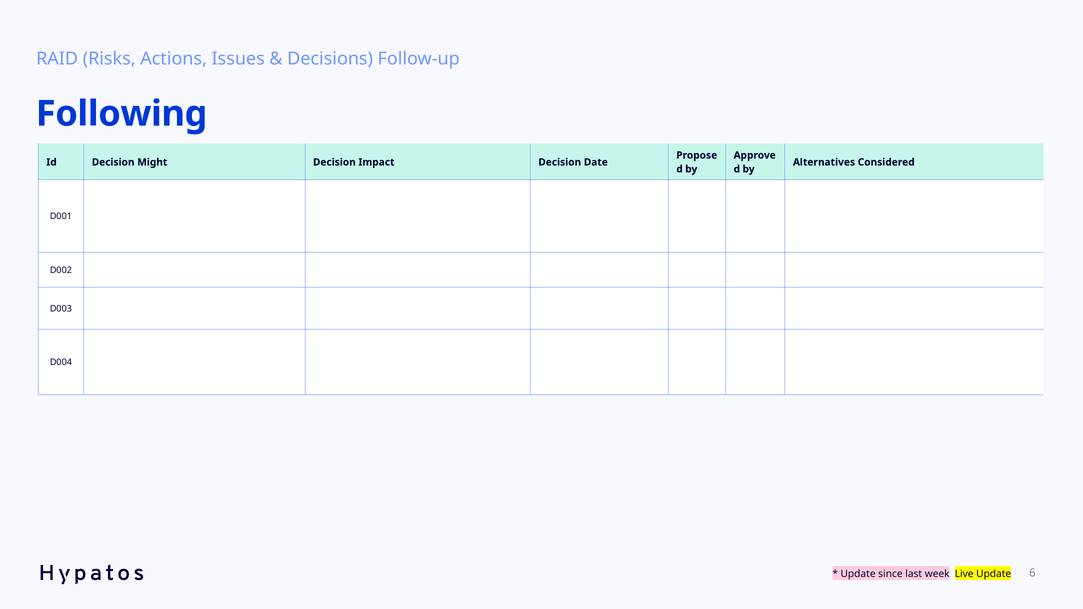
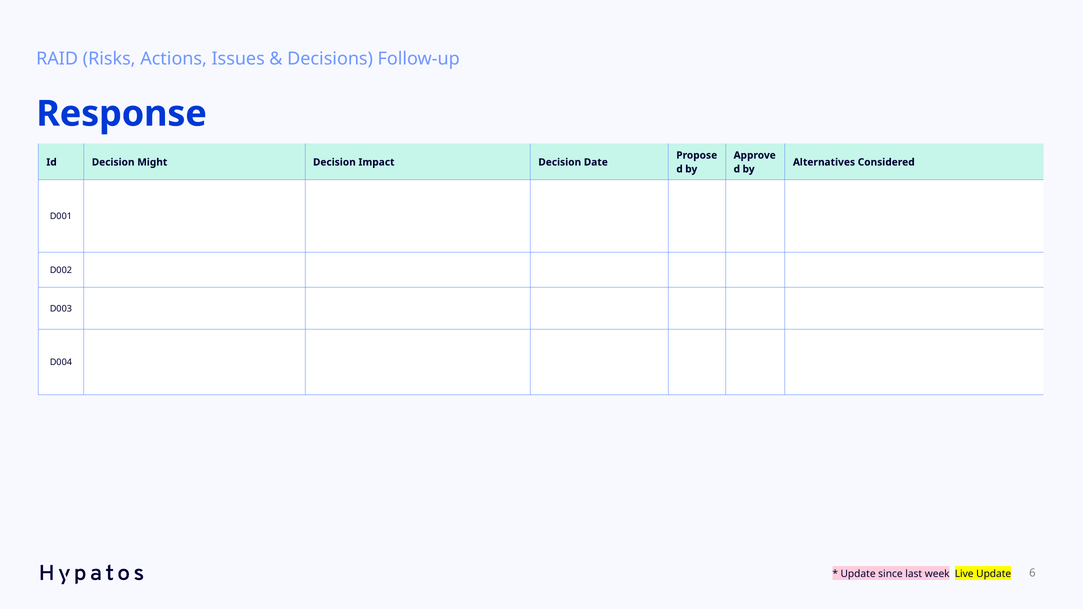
Following: Following -> Response (122, 114)
